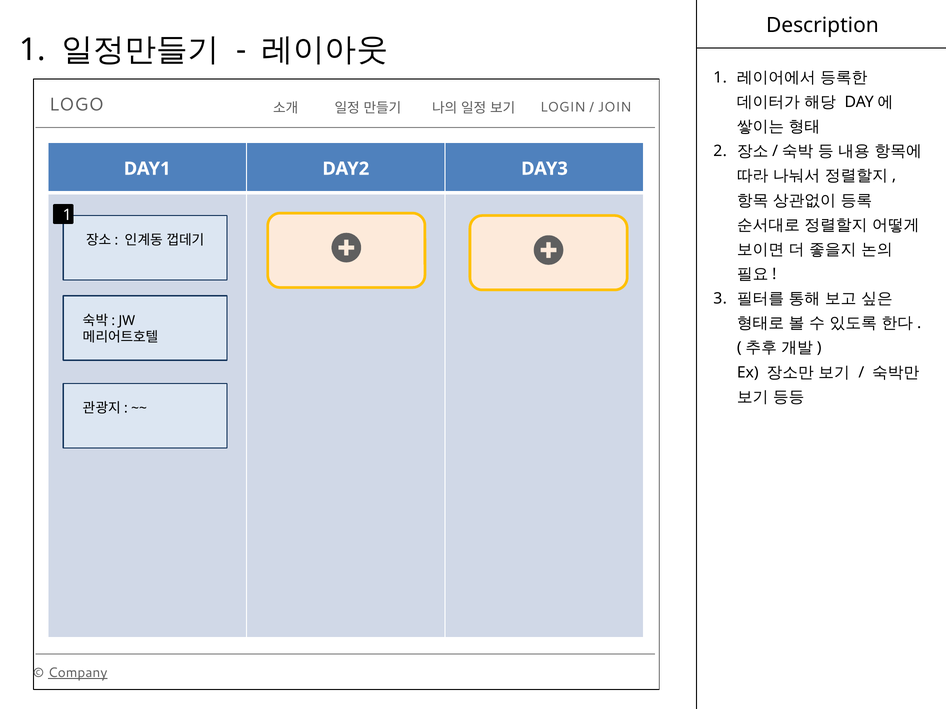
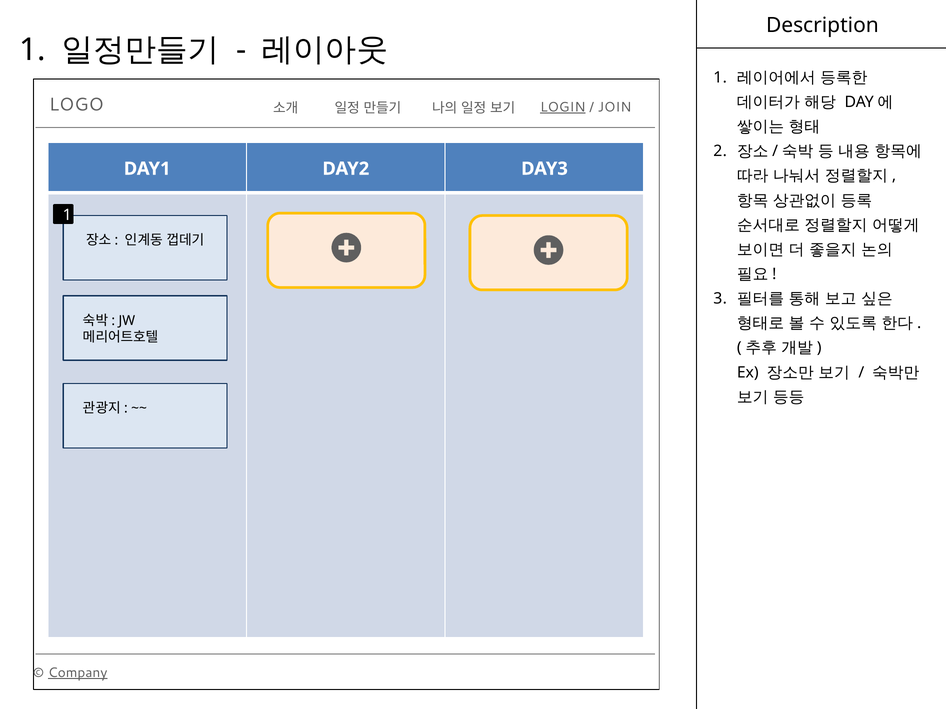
LOGIN underline: none -> present (563, 107)
